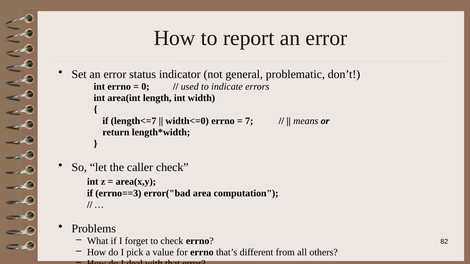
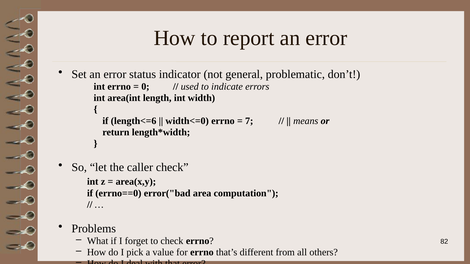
length<=7: length<=7 -> length<=6 (134, 121)
errno==3: errno==3 -> errno==0 (118, 194)
